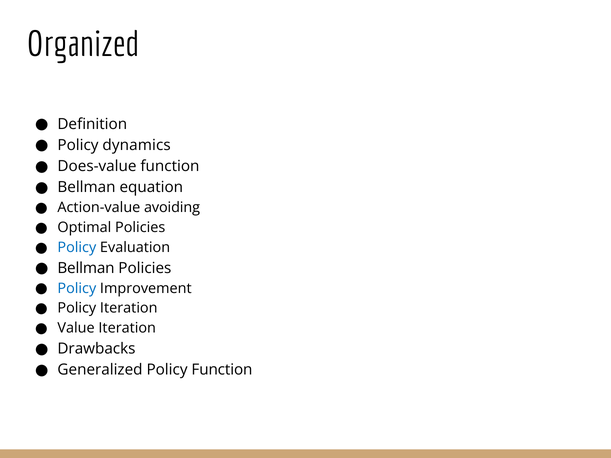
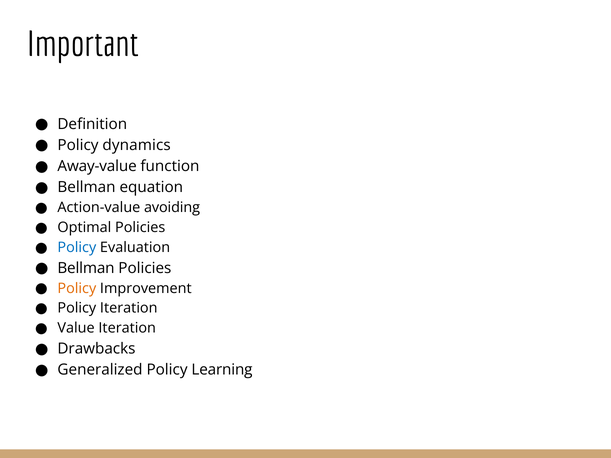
Organized: Organized -> Important (83, 45)
Does-value: Does-value -> Away-value (97, 166)
Policy colour: blue -> orange (77, 288)
Policy Function: Function -> Learning (222, 370)
